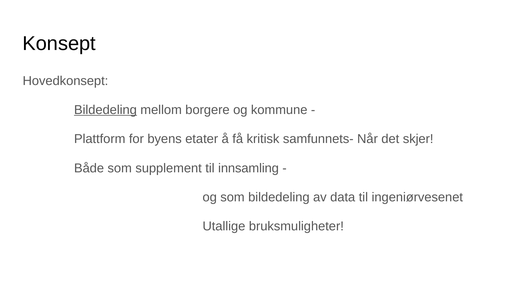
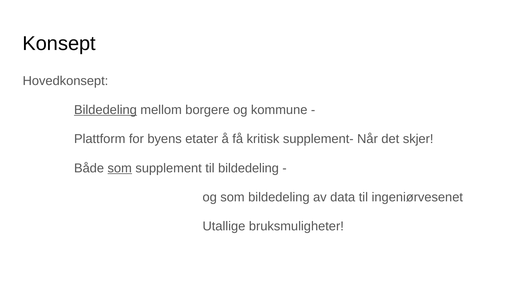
samfunnets-: samfunnets- -> supplement- (318, 139)
som underline: none -> present (120, 168)
til innsamling: innsamling -> bildedeling (249, 168)
